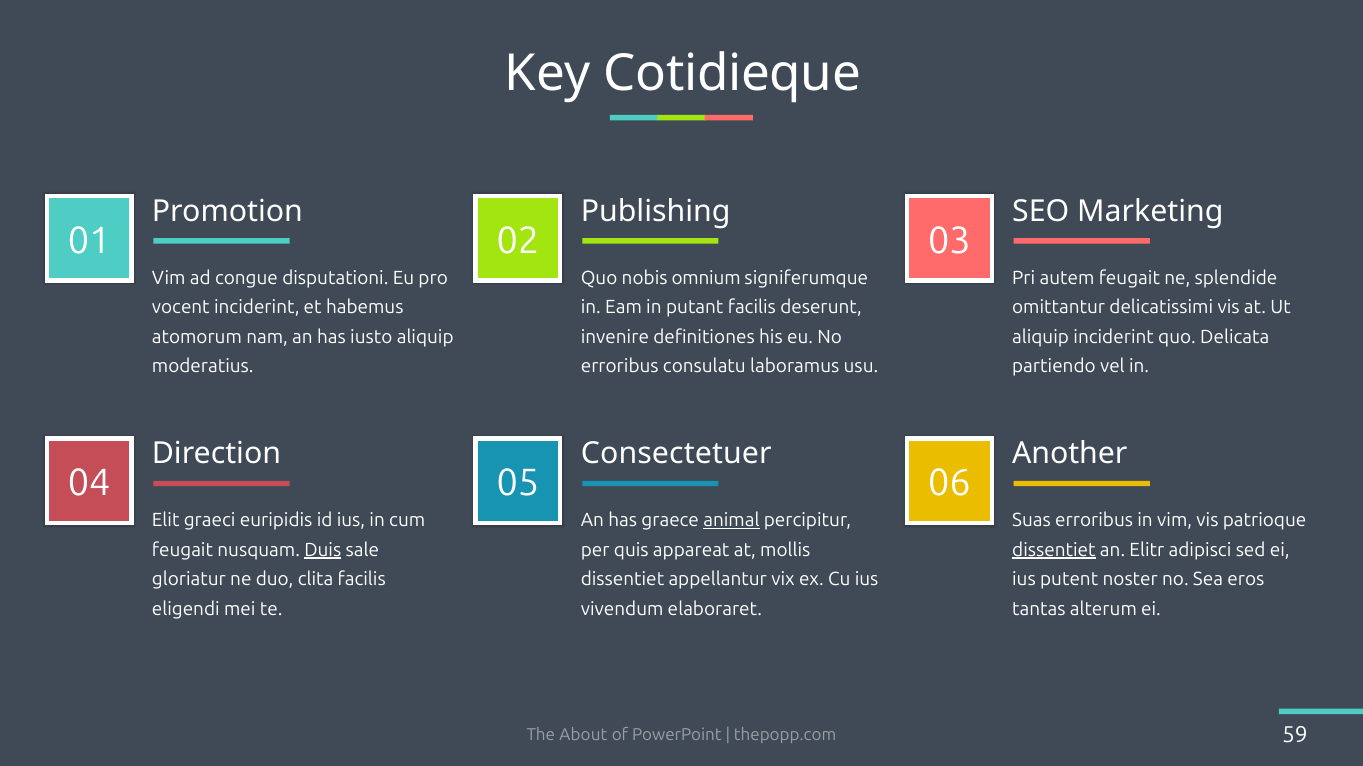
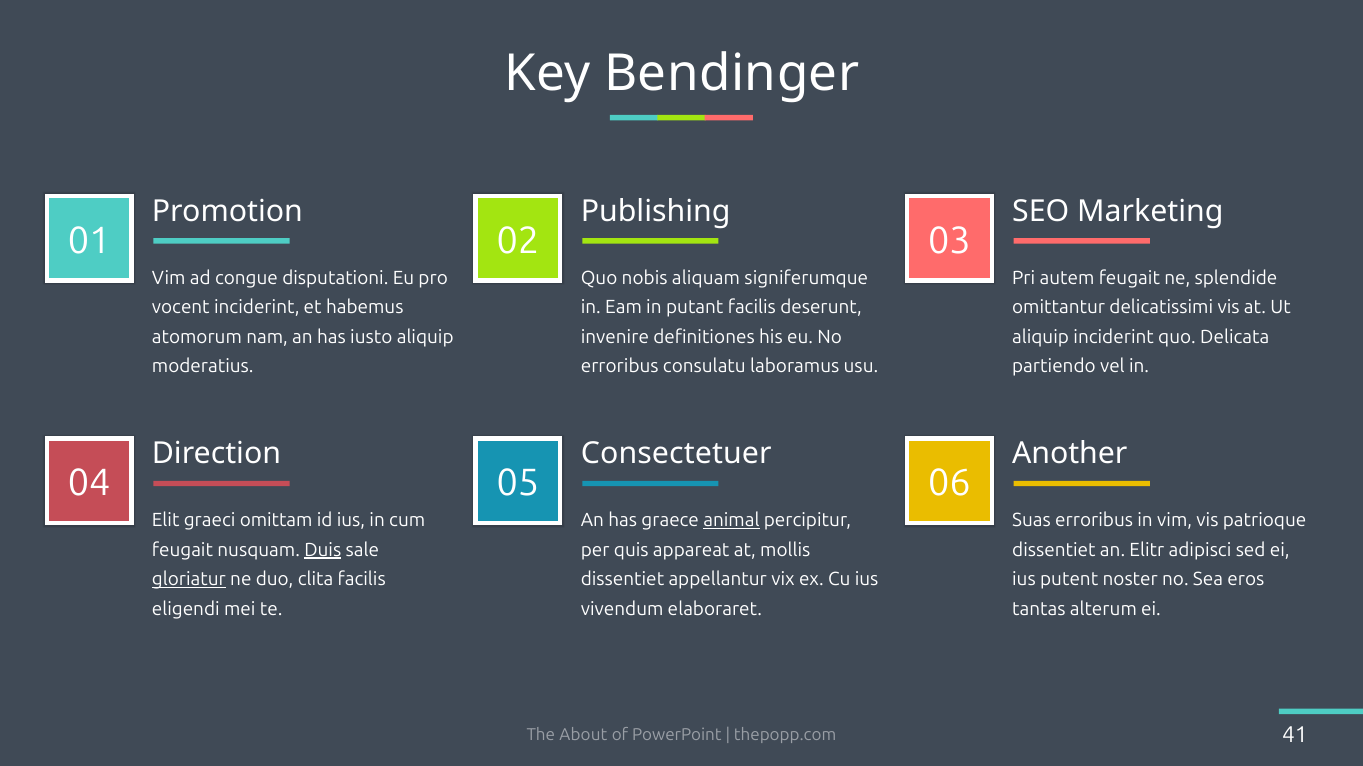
Cotidieque: Cotidieque -> Bendinger (732, 73)
omnium: omnium -> aliquam (706, 278)
euripidis: euripidis -> omittam (276, 521)
dissentiet underline: present -> none (1054, 550)
gloriatur underline: none -> present (189, 580)
59: 59 -> 41 (1295, 735)
